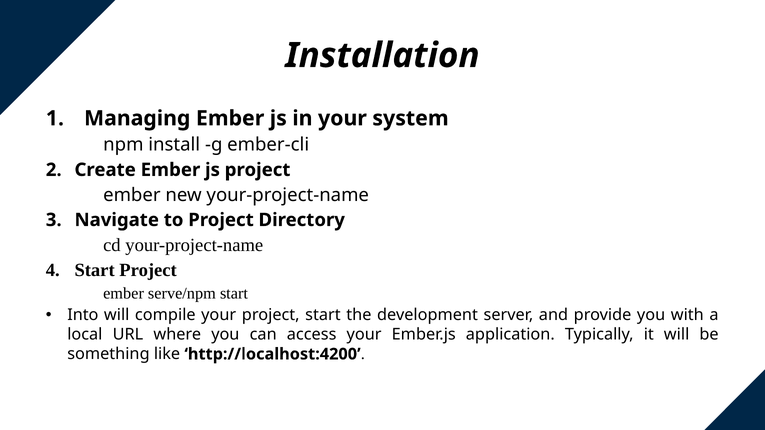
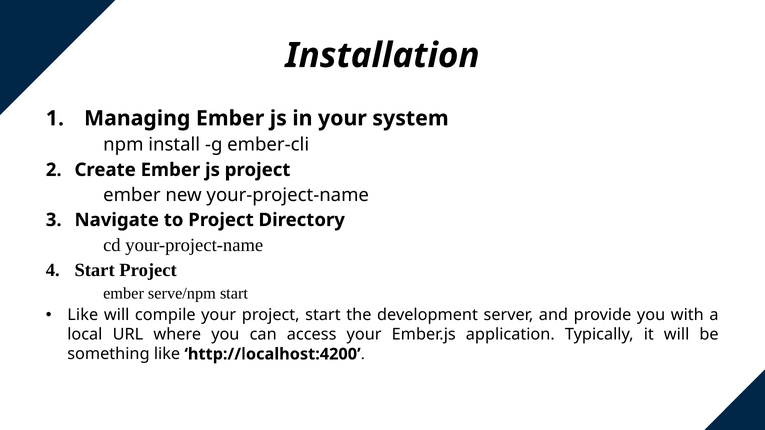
Into: Into -> Like (83, 315)
